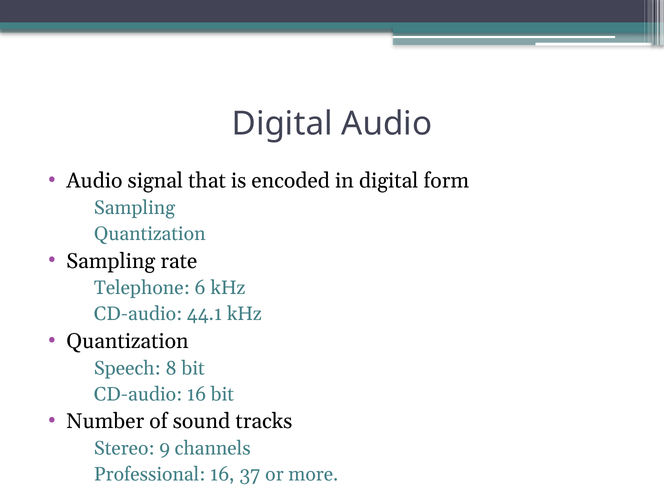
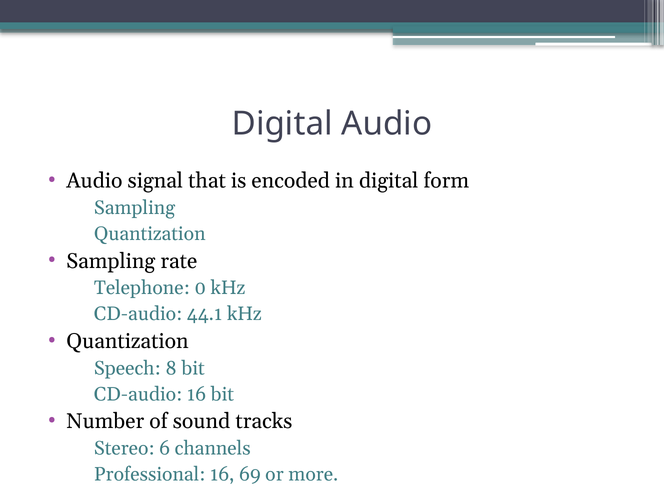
6: 6 -> 0 (200, 288)
9: 9 -> 6 (165, 448)
37: 37 -> 69 (250, 474)
